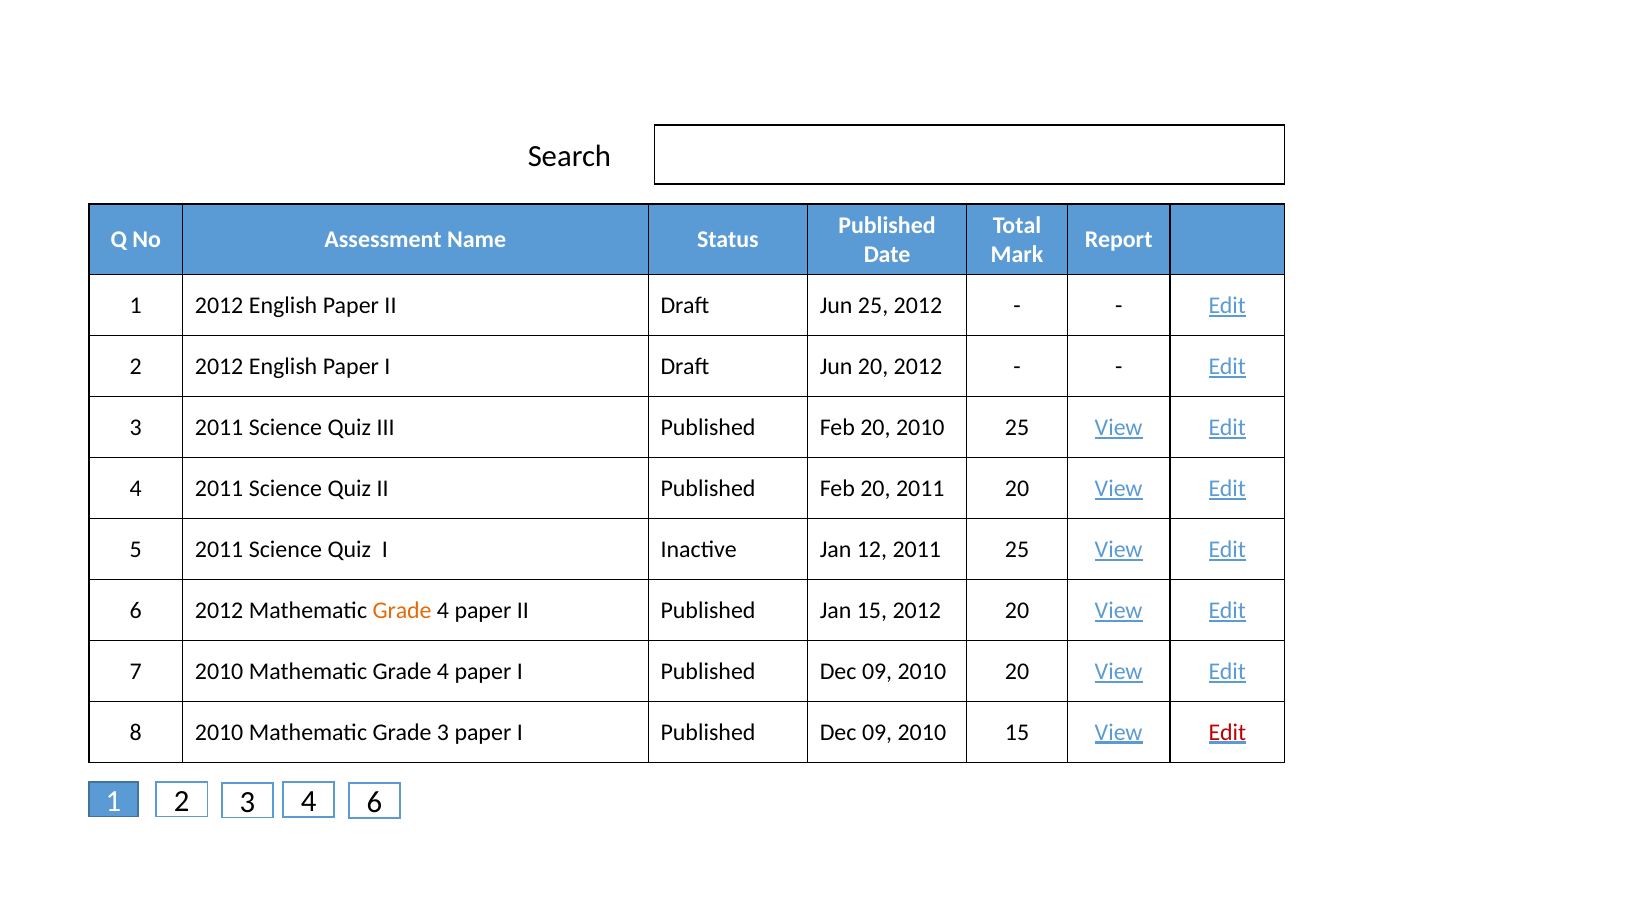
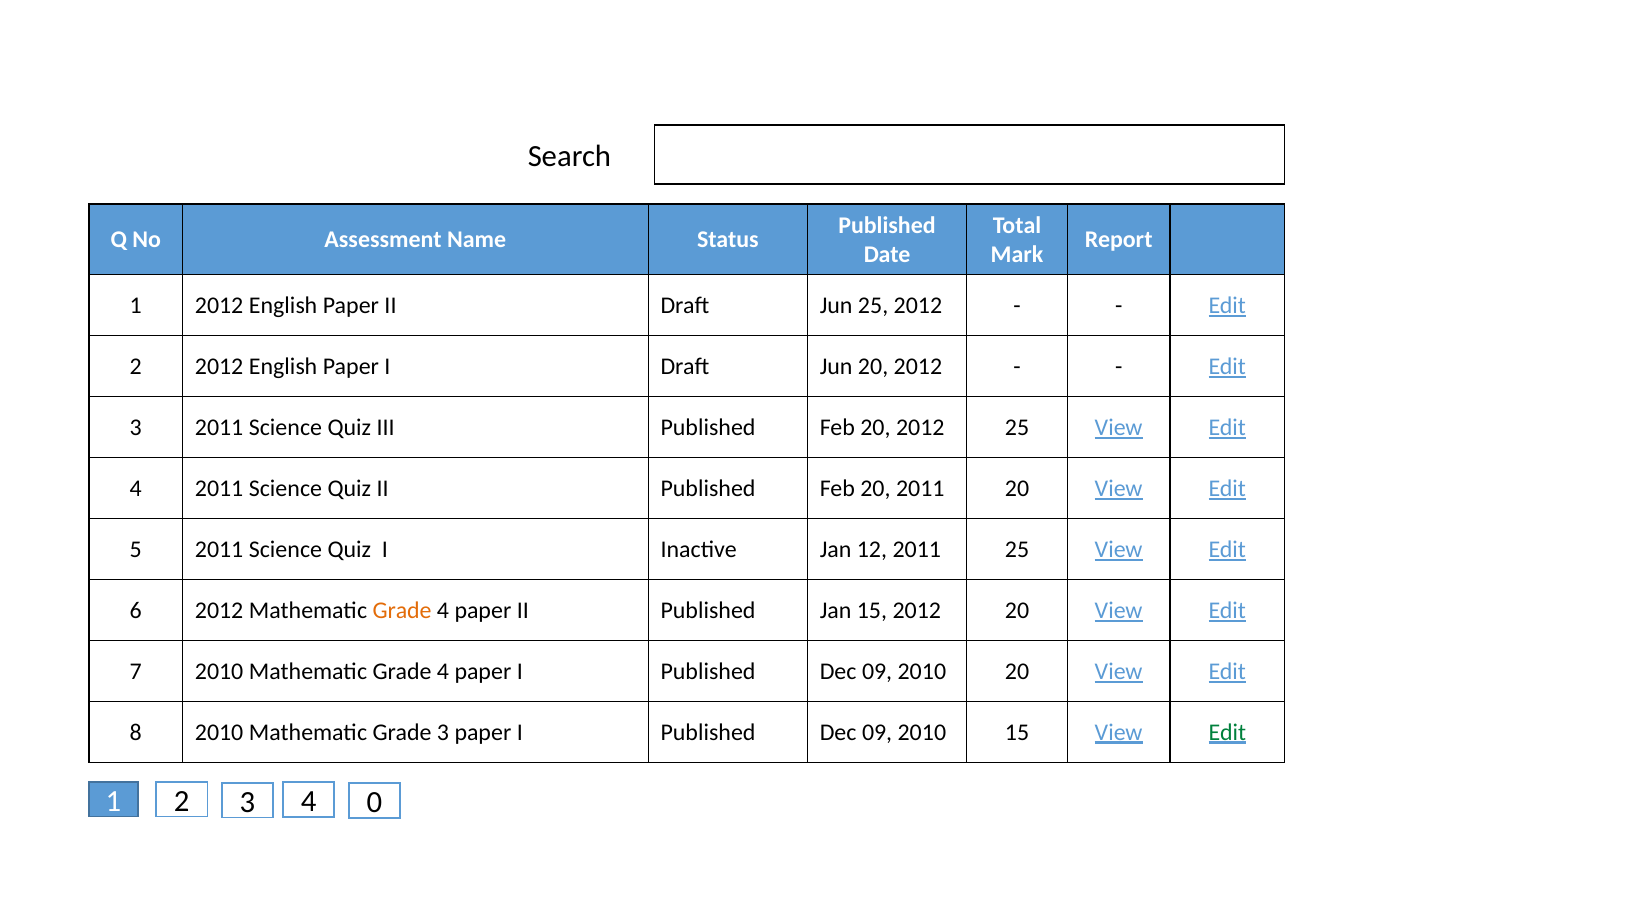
Feb 20 2010: 2010 -> 2012 (920, 427)
Edit colour: red -> green (1227, 732)
4 6: 6 -> 0 (374, 802)
